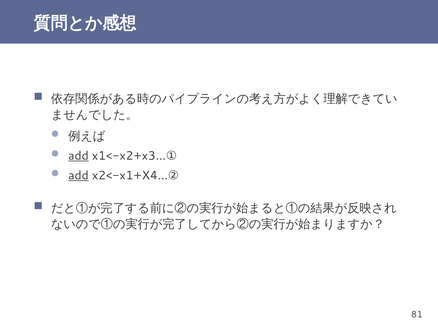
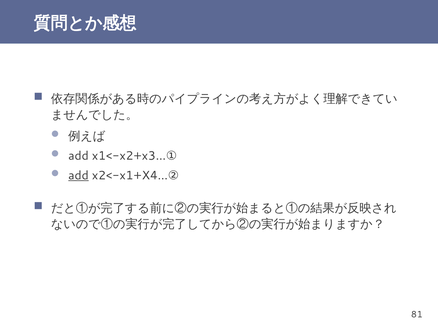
add underline: present -> none (78, 156)
